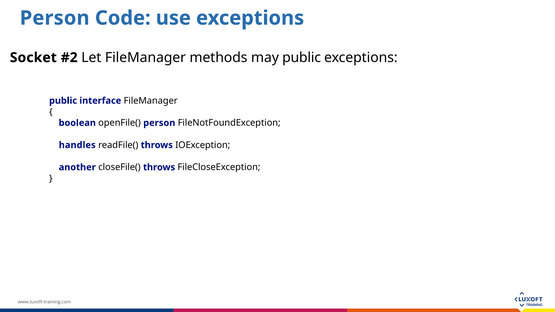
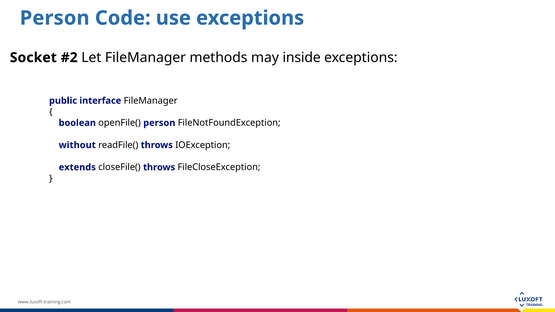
may public: public -> inside (302, 58)
handles: handles -> without (77, 145)
another: another -> extends (77, 167)
